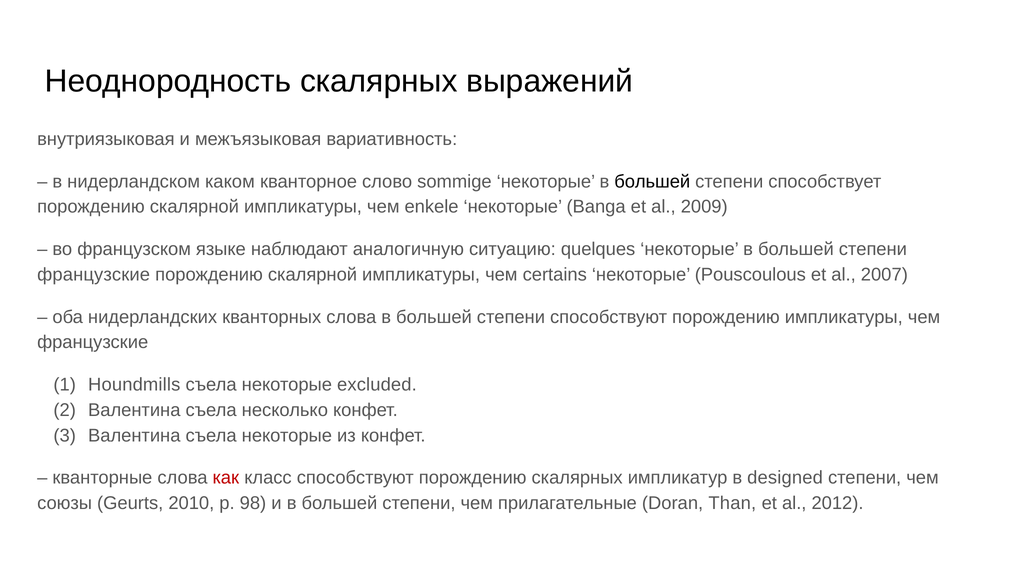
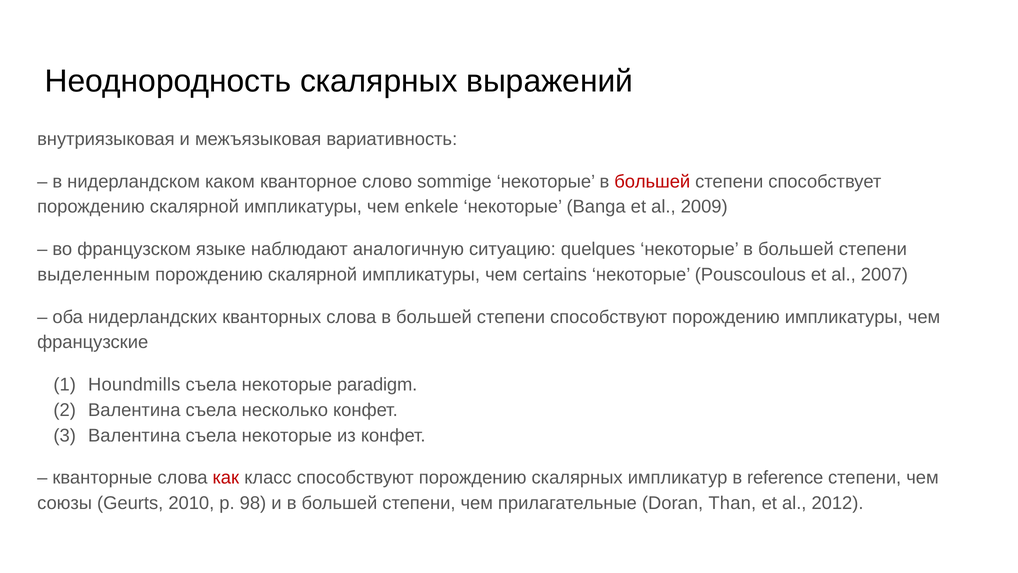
большей colour: black -> red (652, 181)
французские: французские -> выделенным (94, 274)
excluded: excluded -> paradigm (377, 384)
designed: designed -> reference (785, 478)
